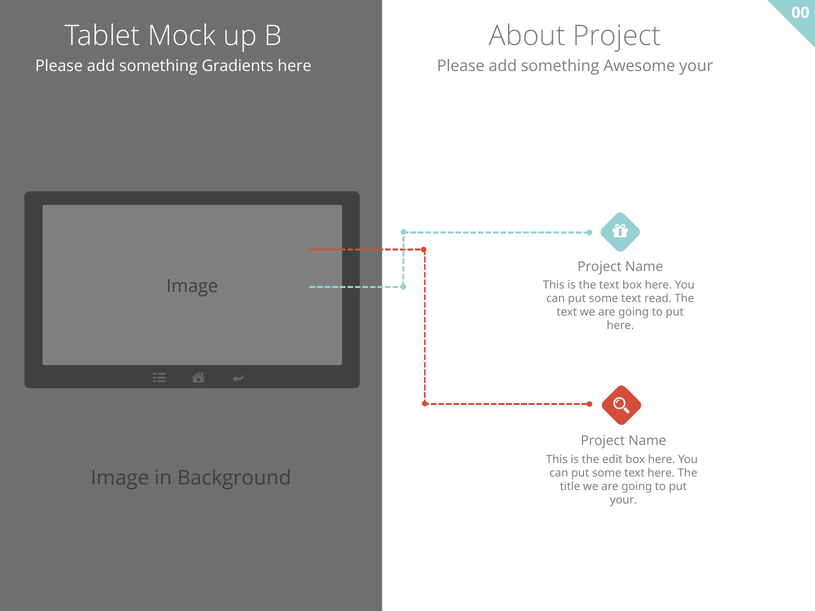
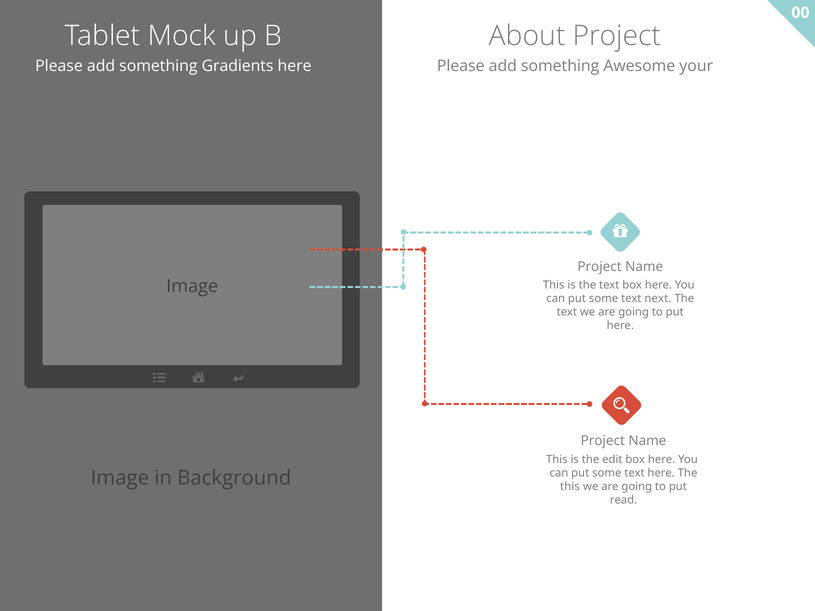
read: read -> next (658, 299)
title: title -> this (570, 487)
your: your -> read (624, 500)
